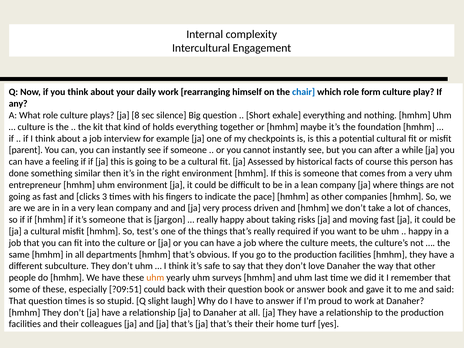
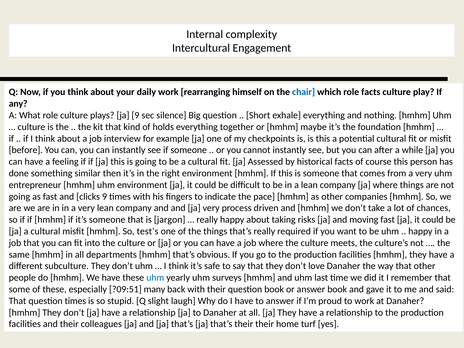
role form: form -> facts (371, 92)
ja 8: 8 -> 9 (135, 115)
parent: parent -> before (26, 150)
clicks 3: 3 -> 9 (105, 197)
uhm colour: orange -> blue (155, 278)
?09:51 could: could -> many (154, 289)
